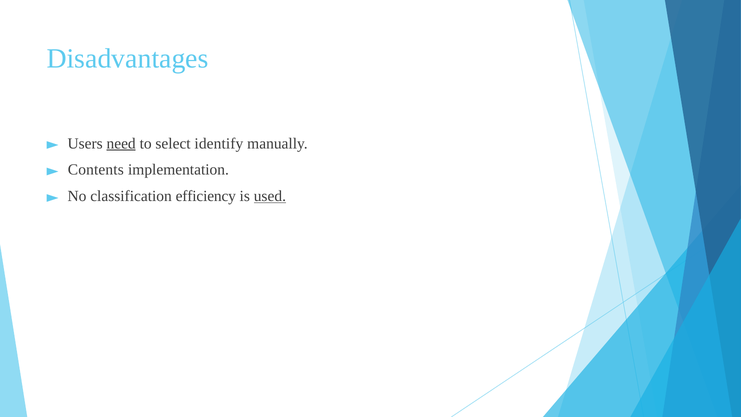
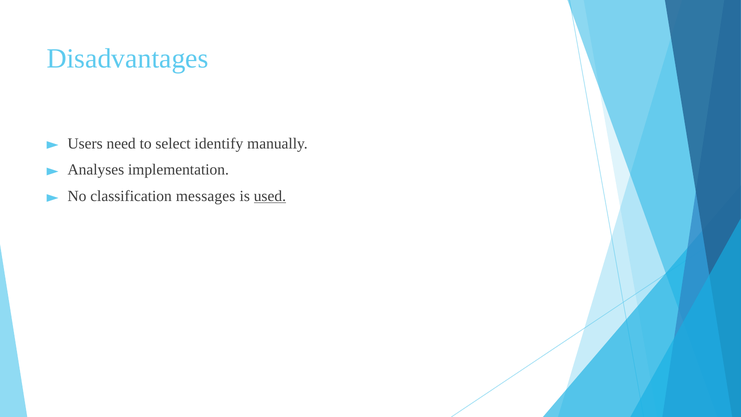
need underline: present -> none (121, 143)
Contents: Contents -> Analyses (96, 170)
efficiency: efficiency -> messages (206, 196)
